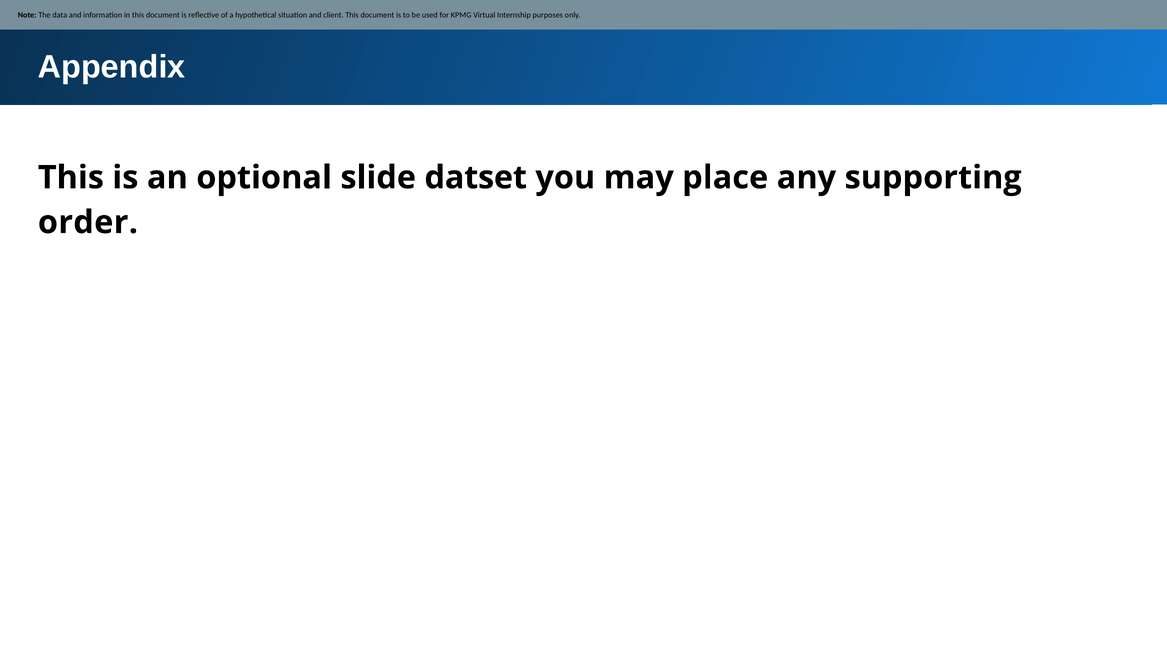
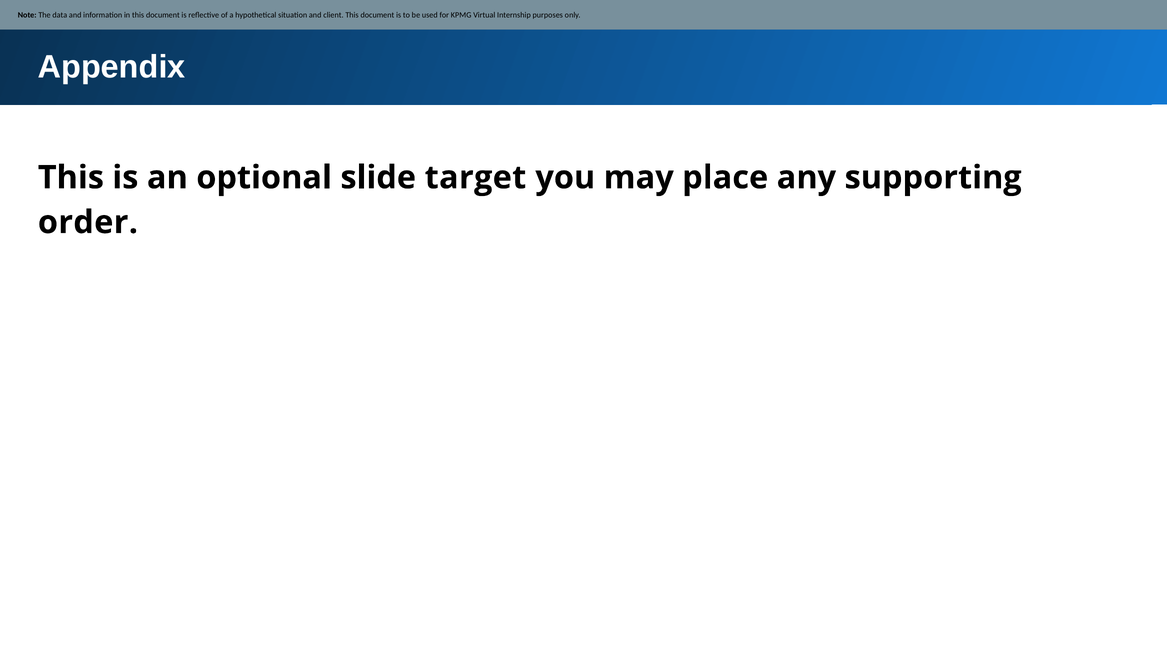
datset: datset -> target (475, 177)
